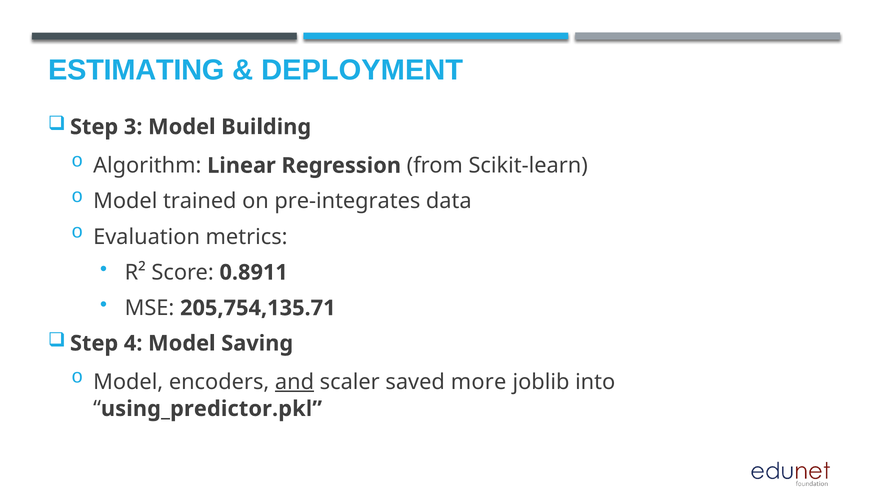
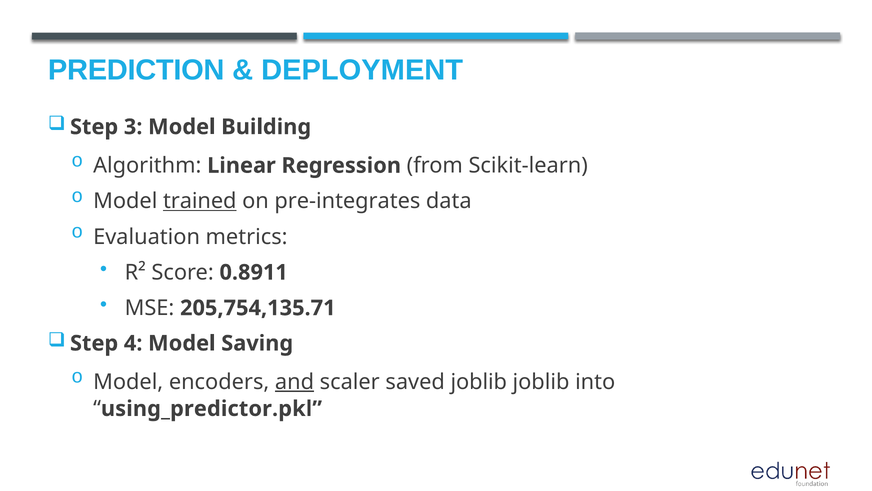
ESTIMATING: ESTIMATING -> PREDICTION (136, 70)
trained underline: none -> present (200, 201)
saved more: more -> joblib (479, 382)
